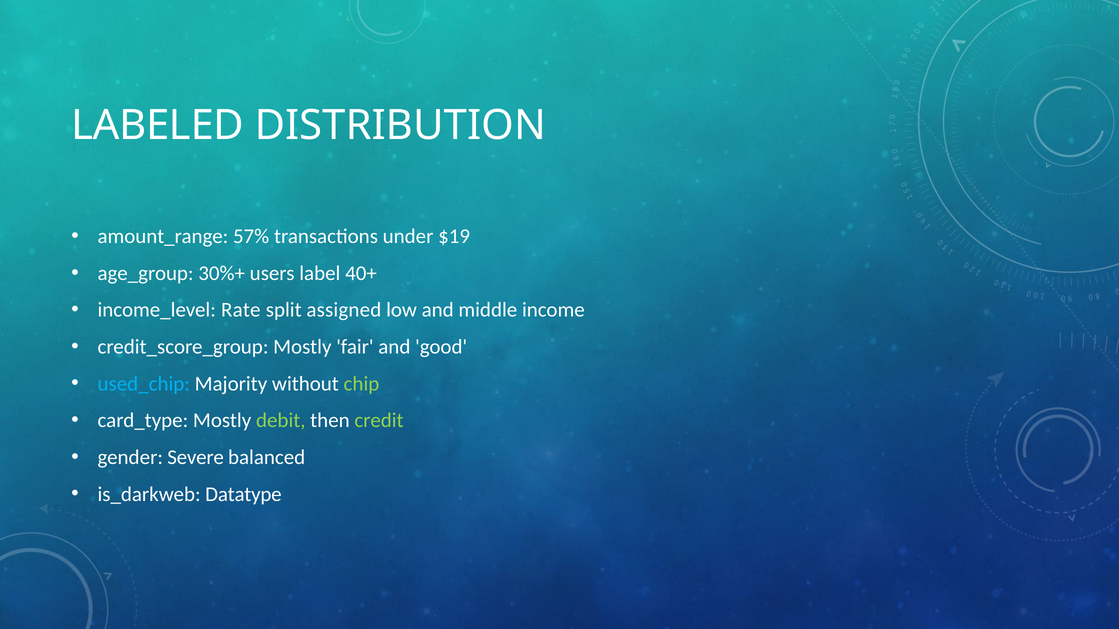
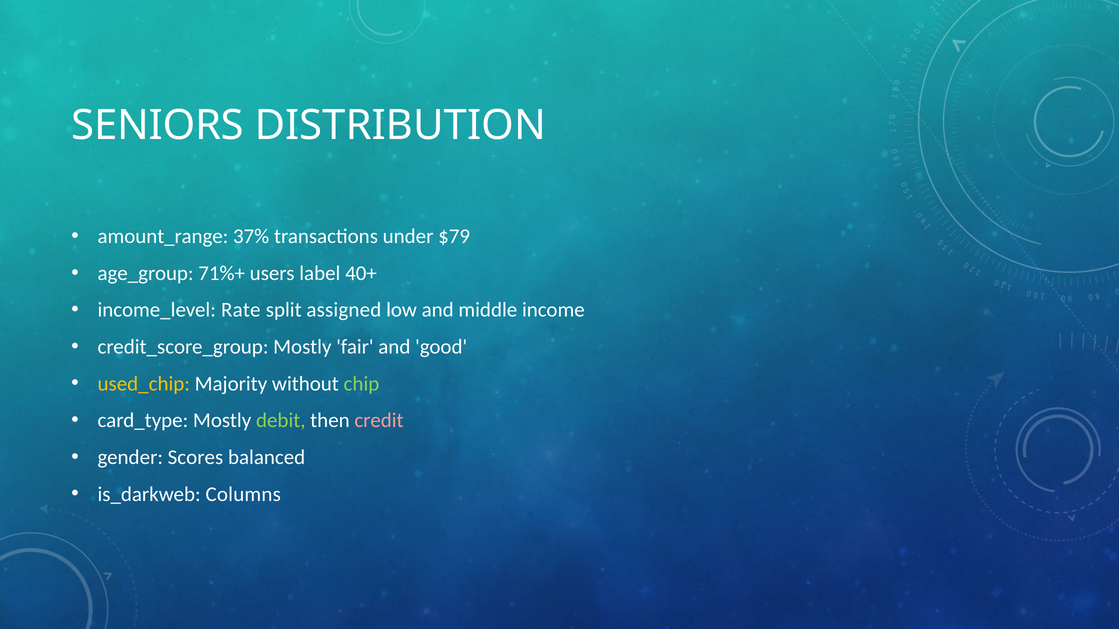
LABELED: LABELED -> SENIORS (158, 126)
57%: 57% -> 37% (251, 237)
$19: $19 -> $79 (454, 237)
30%+: 30%+ -> 71%+ (222, 273)
used_chip colour: light blue -> yellow (144, 384)
credit colour: light green -> pink (379, 421)
Severe: Severe -> Scores (195, 458)
Datatype: Datatype -> Columns (243, 494)
